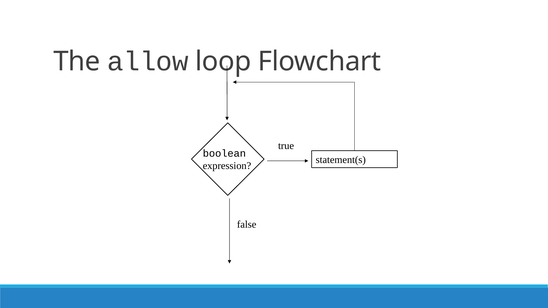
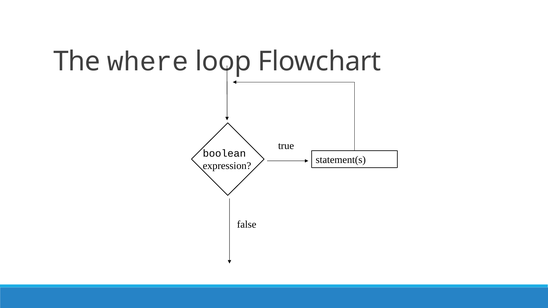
allow: allow -> where (148, 61)
